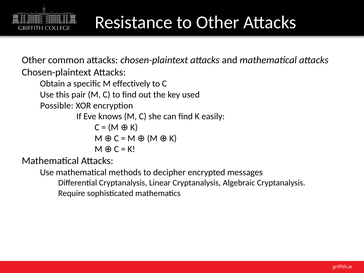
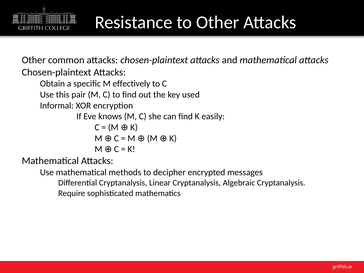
Possible: Possible -> Informal (57, 106)
